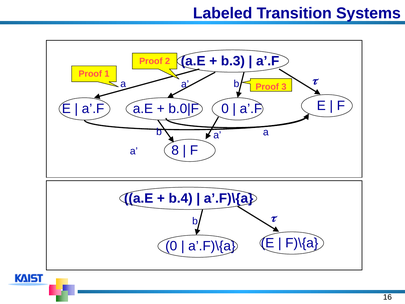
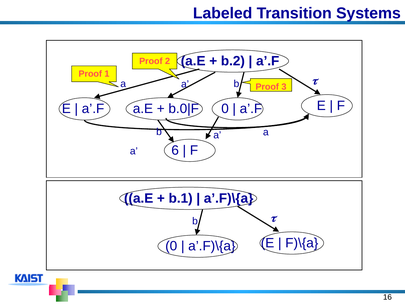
b.3: b.3 -> b.2 (233, 61)
8: 8 -> 6 (175, 150)
b.4: b.4 -> b.1 (181, 198)
